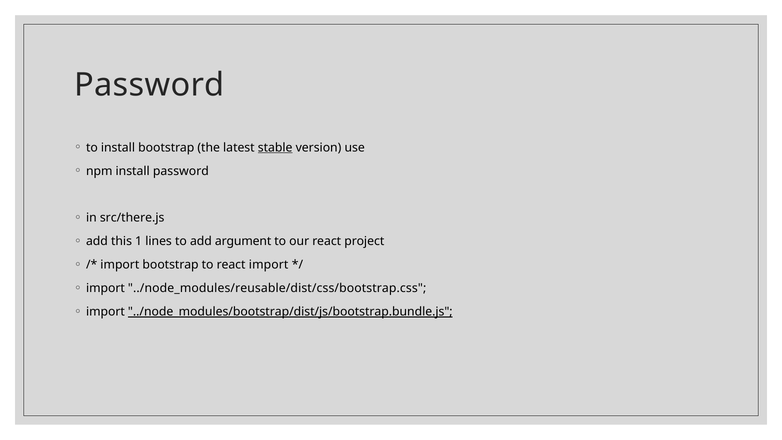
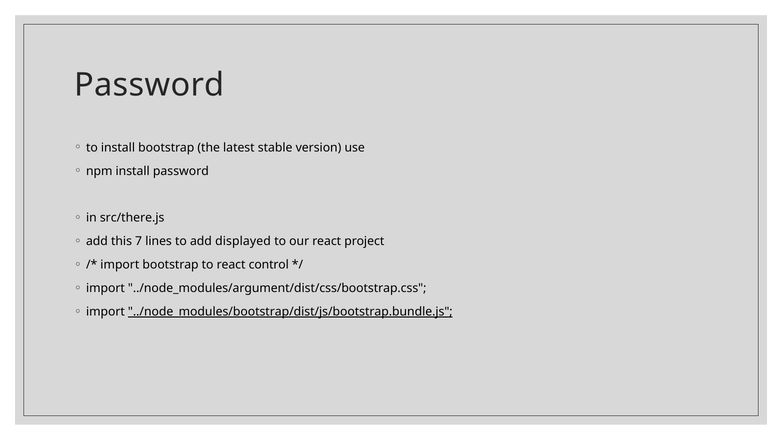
stable underline: present -> none (275, 147)
1: 1 -> 7 (139, 241)
argument: argument -> displayed (243, 241)
react import: import -> control (269, 265)
../node_modules/reusable/dist/css/bootstrap.css: ../node_modules/reusable/dist/css/bootstrap.css -> ../node_modules/argument/dist/css/bootstrap.css (277, 288)
